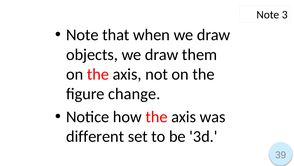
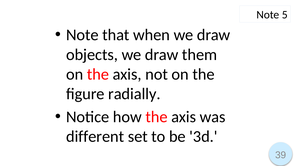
3: 3 -> 5 (285, 15)
change: change -> radially (134, 94)
